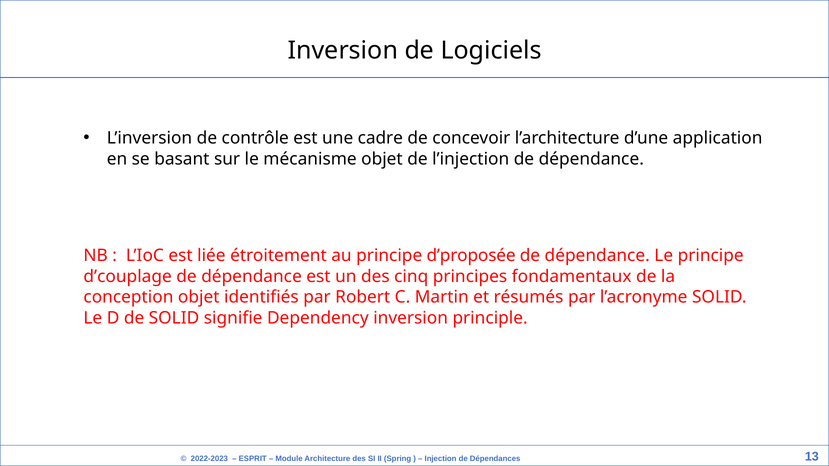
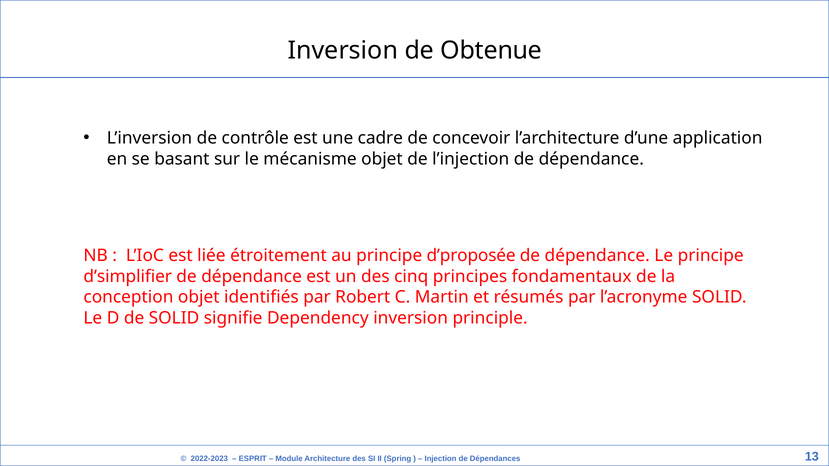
Logiciels: Logiciels -> Obtenue (491, 50)
d’couplage: d’couplage -> d’simplifier (128, 277)
